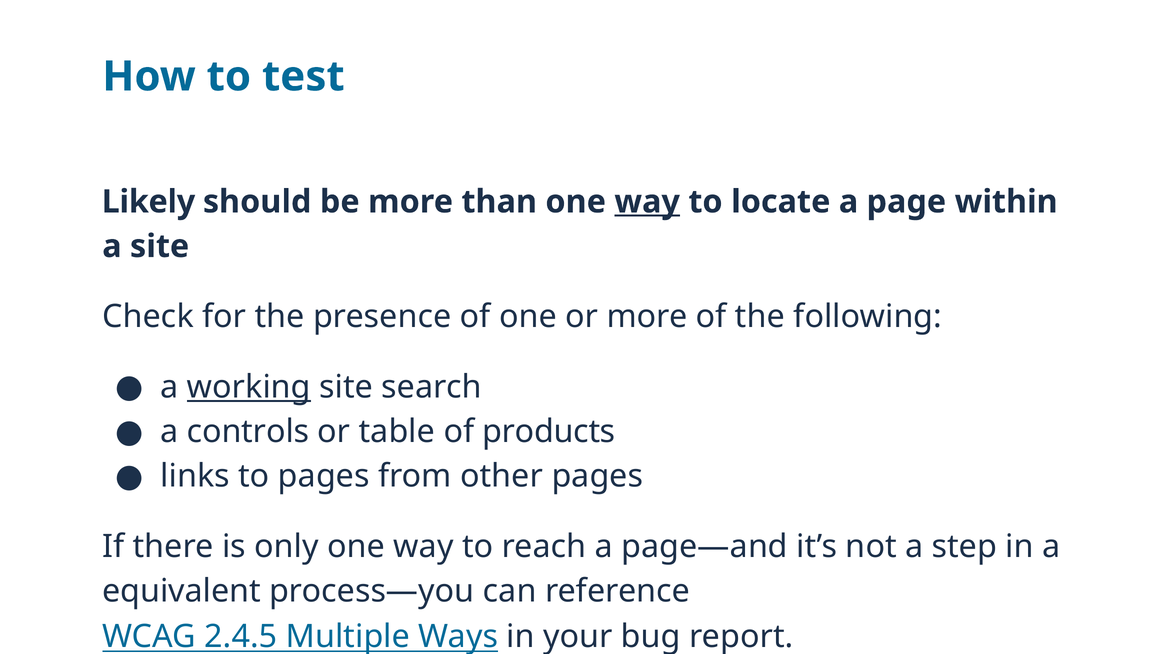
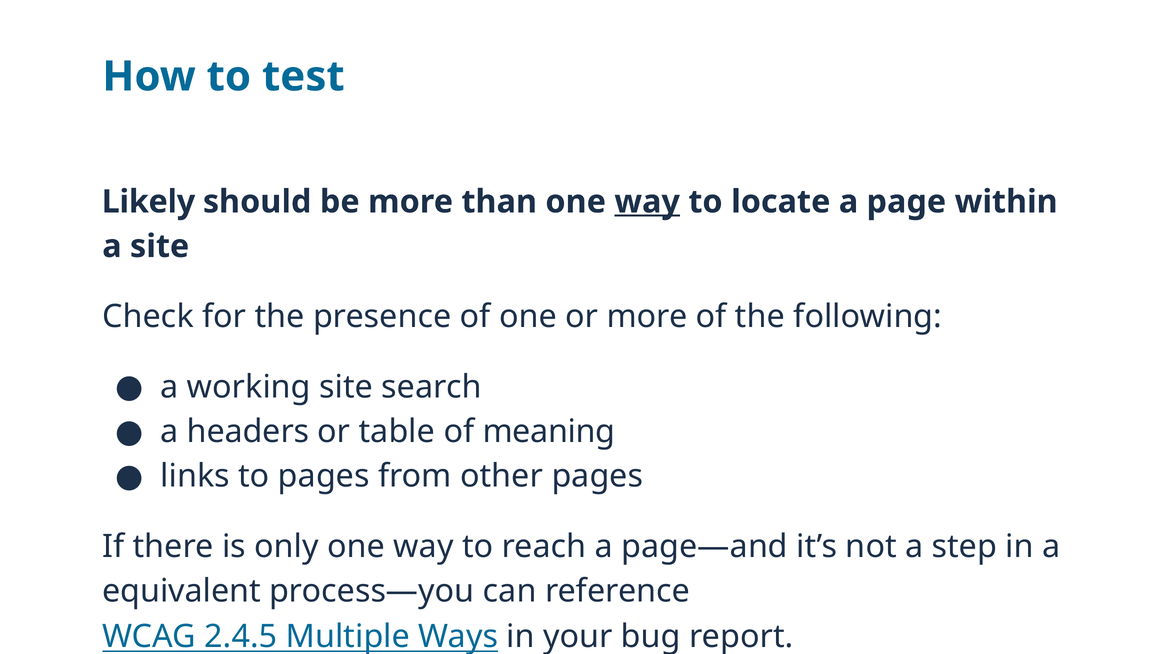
working underline: present -> none (249, 387)
controls: controls -> headers (248, 432)
products: products -> meaning (549, 432)
